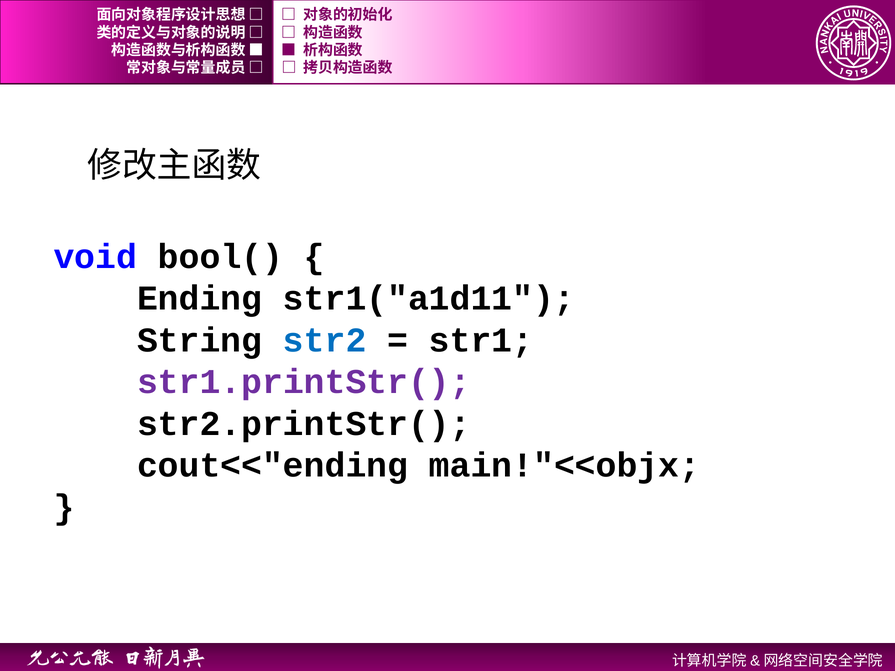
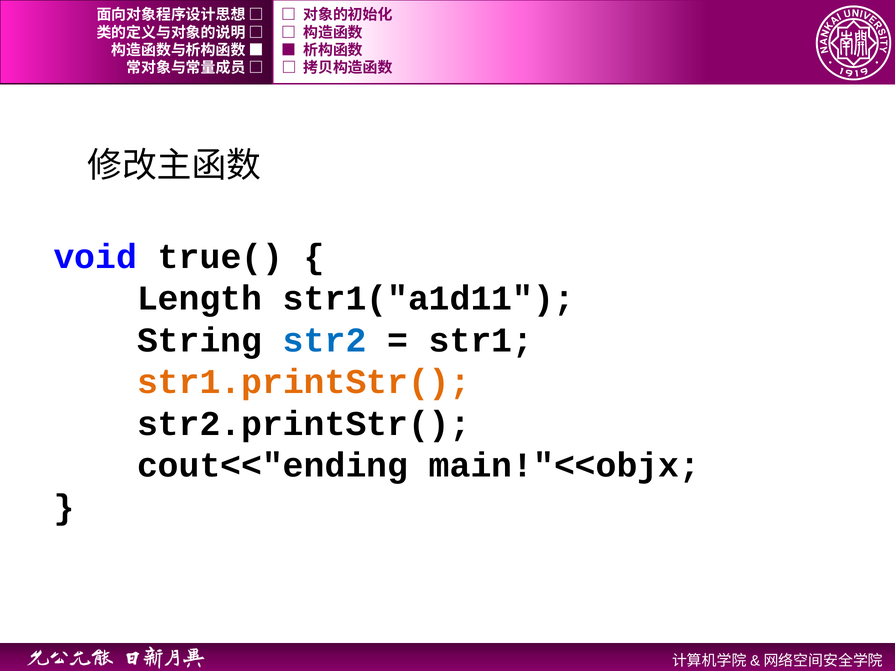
bool(: bool( -> true( (221, 257)
Ending: Ending -> Length (200, 298)
str1.printStr( colour: purple -> orange (304, 382)
